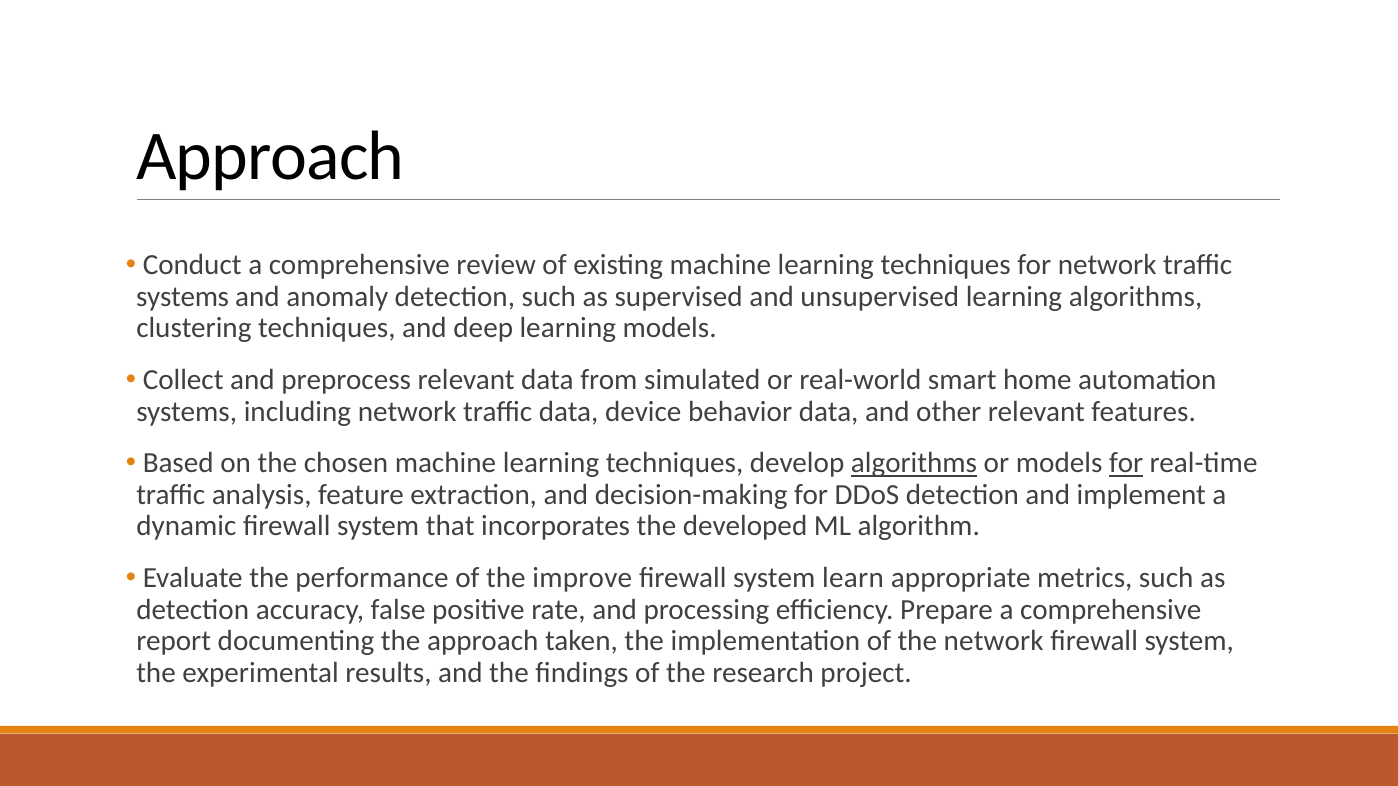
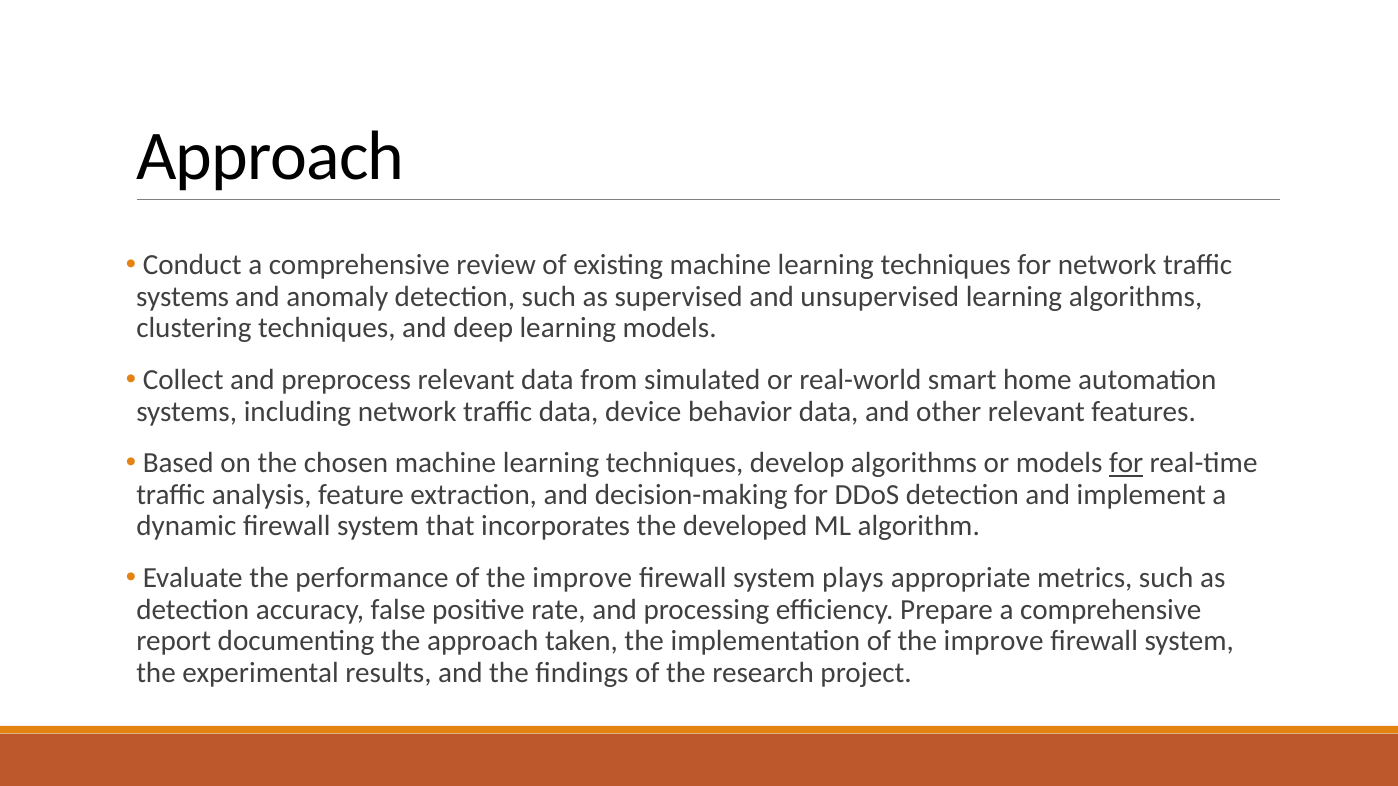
algorithms underline: present -> none (914, 464)
learn: learn -> plays (853, 578)
implementation of the network: network -> improve (994, 641)
